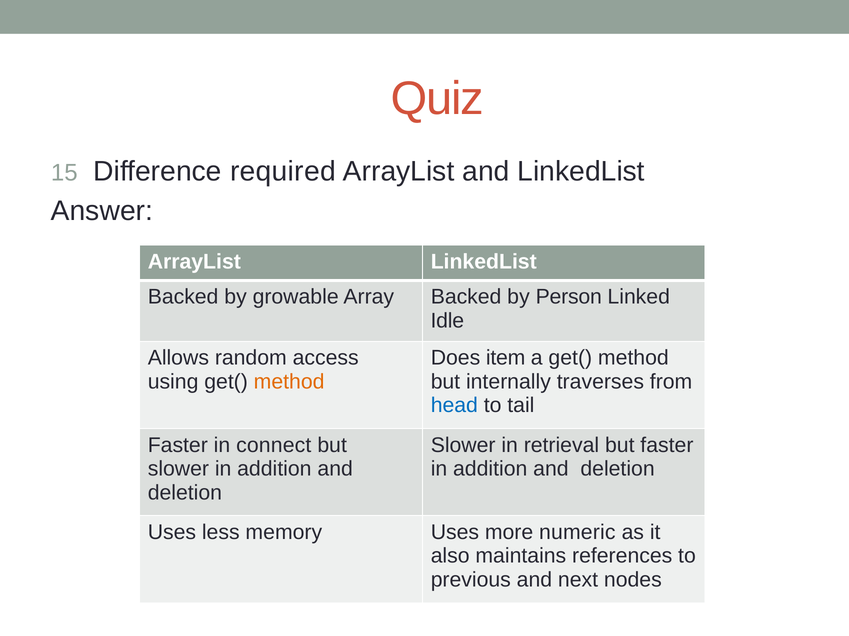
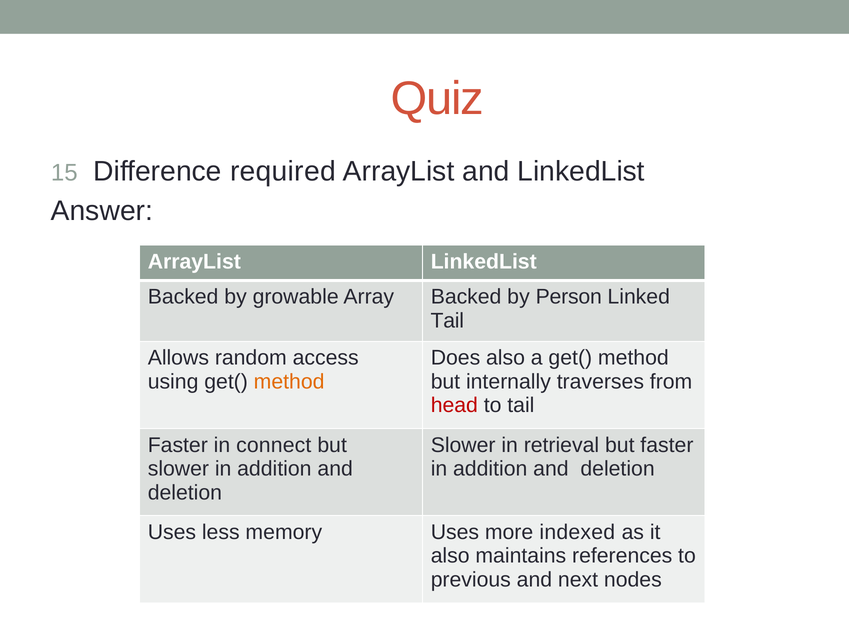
Idle: Idle -> Tail (447, 321)
Does item: item -> also (505, 358)
head colour: blue -> red (454, 406)
numeric: numeric -> indexed (577, 533)
